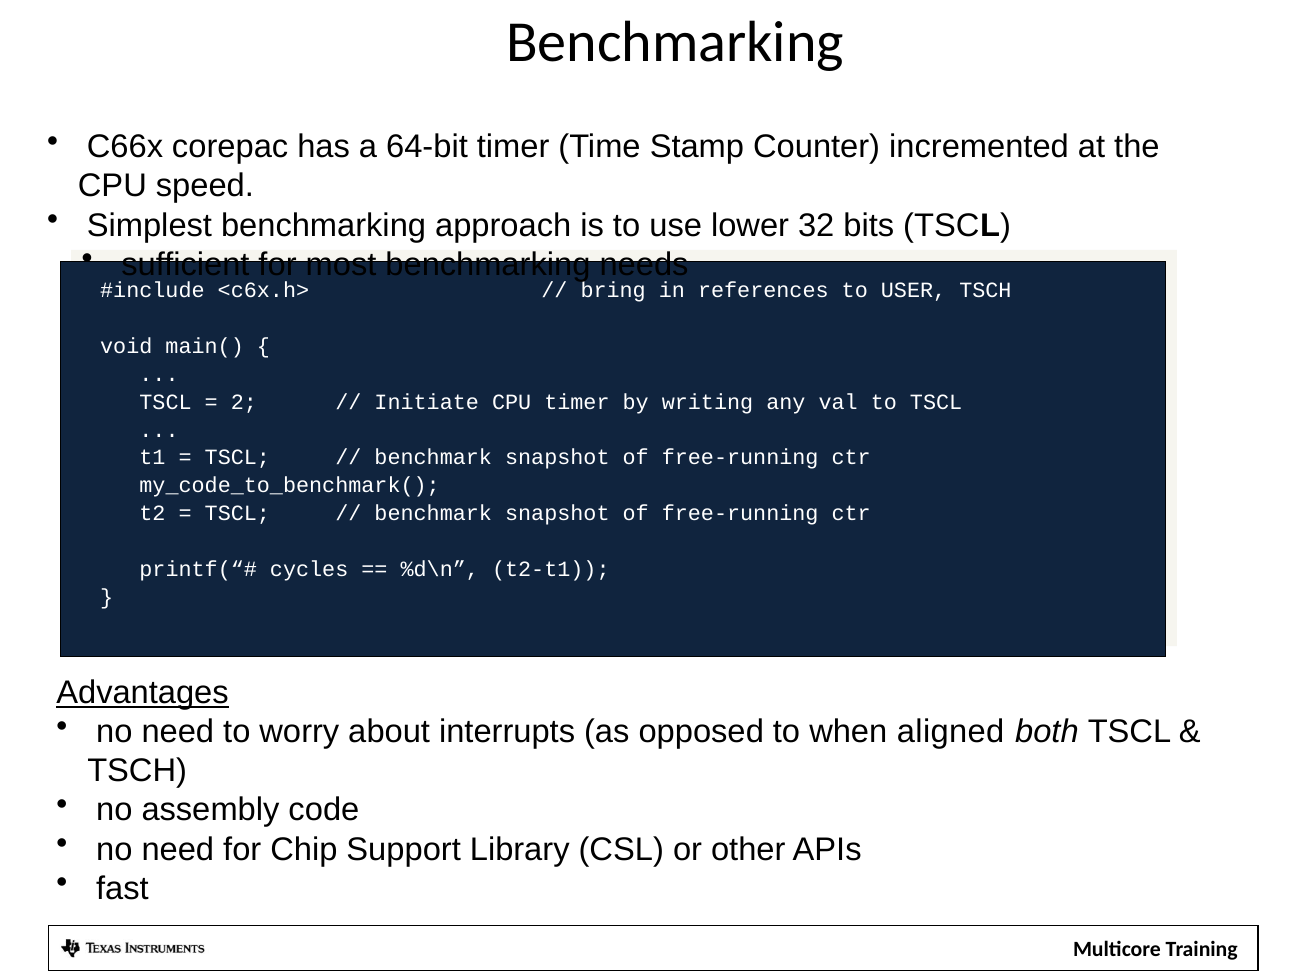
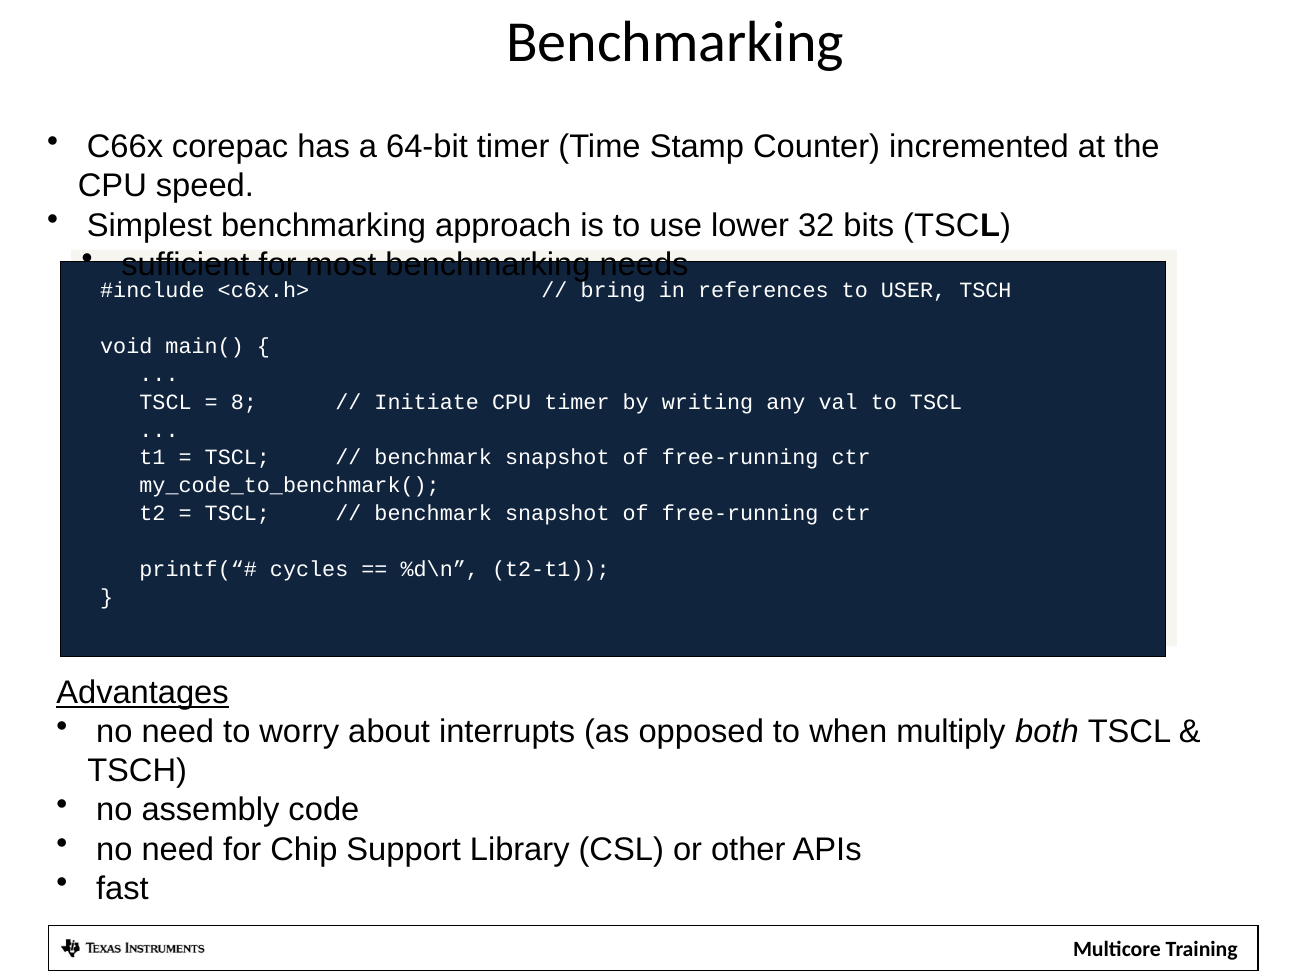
2: 2 -> 8 (244, 402)
aligned: aligned -> multiply (951, 732)
